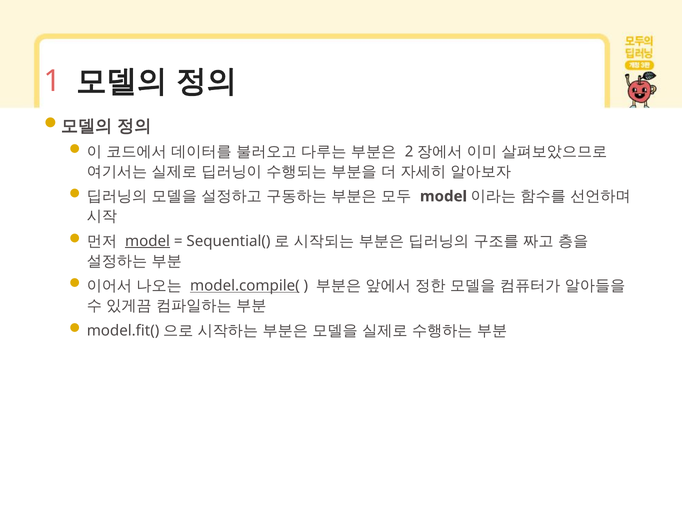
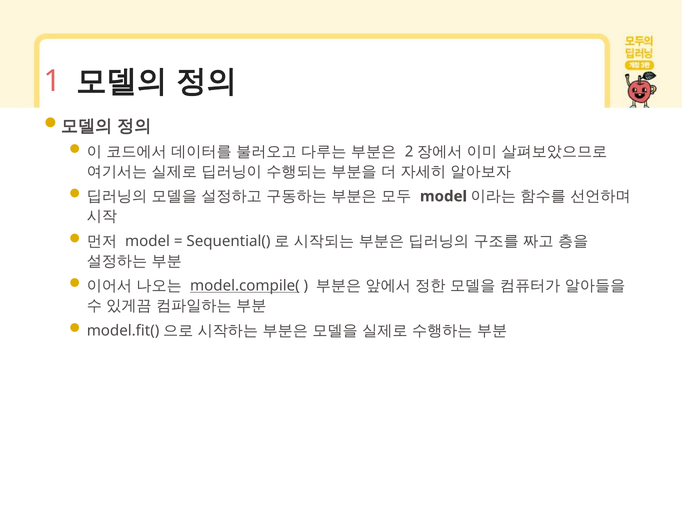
model underline: present -> none (148, 241)
